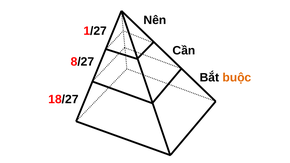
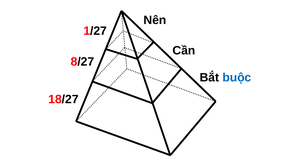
buộc colour: orange -> blue (237, 78)
